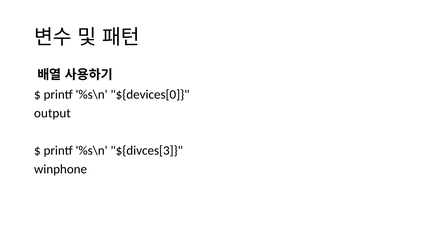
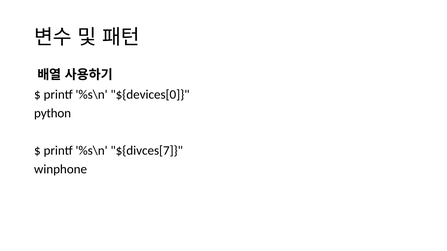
output: output -> python (53, 113)
${divces[3: ${divces[3 -> ${divces[7 (147, 151)
